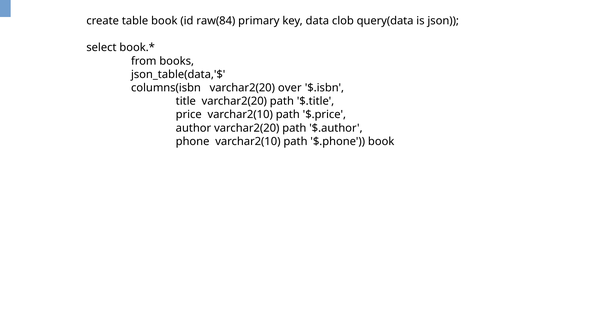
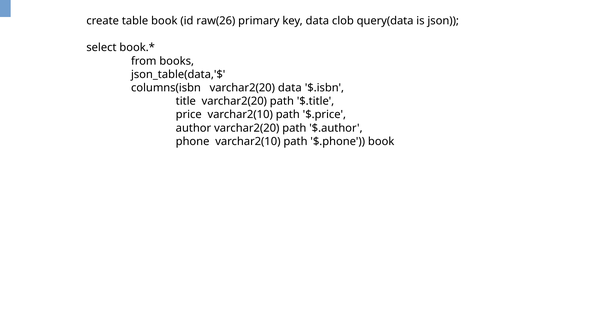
raw(84: raw(84 -> raw(26 (216, 21)
varchar2(20 over: over -> data (290, 88)
